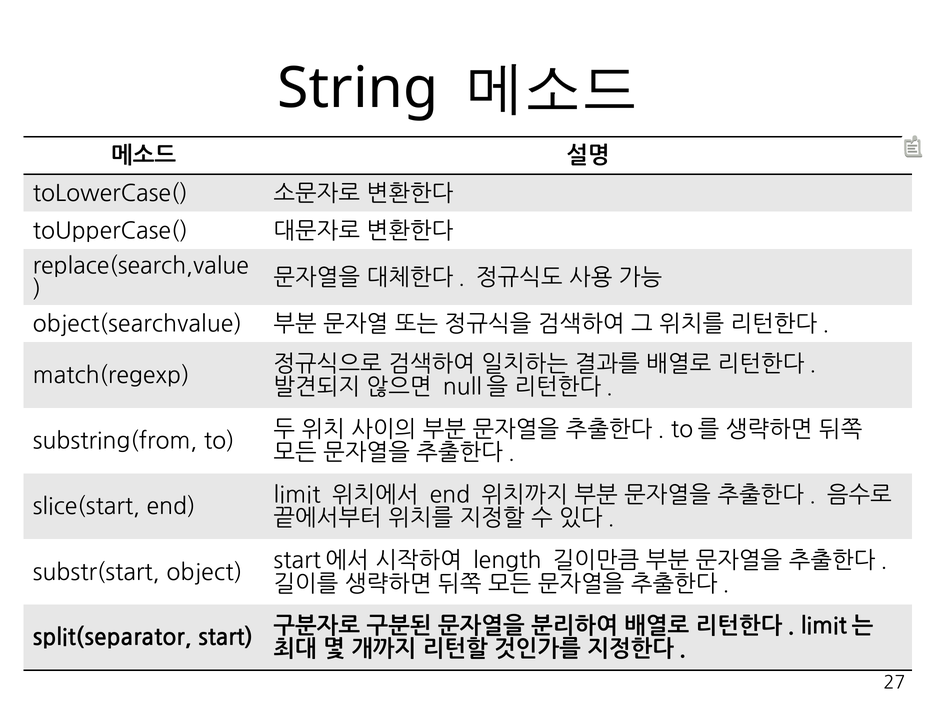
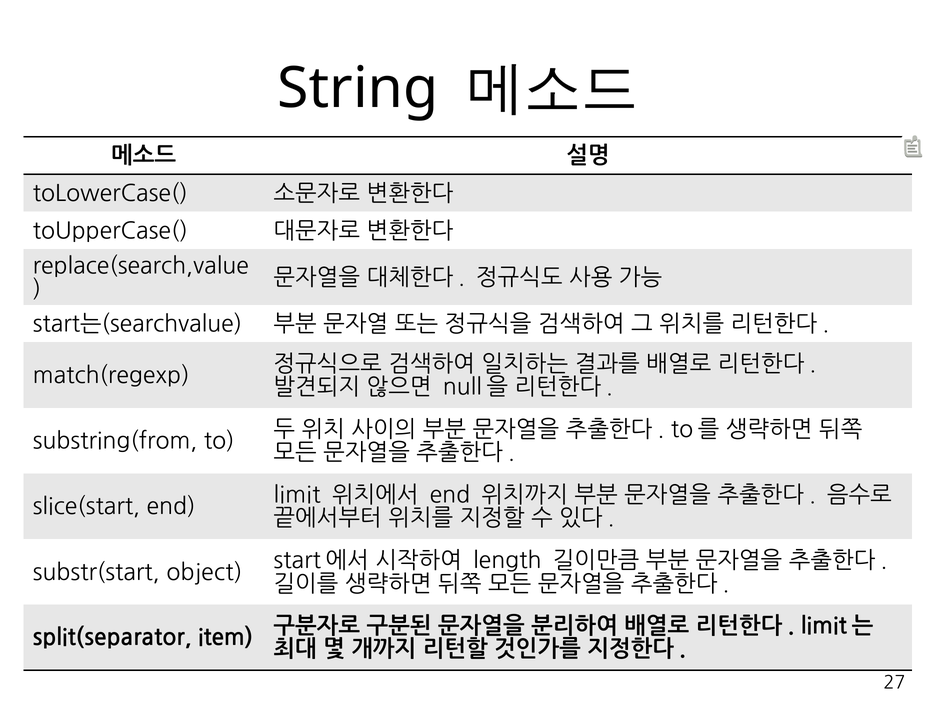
object(searchvalue: object(searchvalue -> start는(searchvalue (137, 324)
start: start -> item (225, 638)
